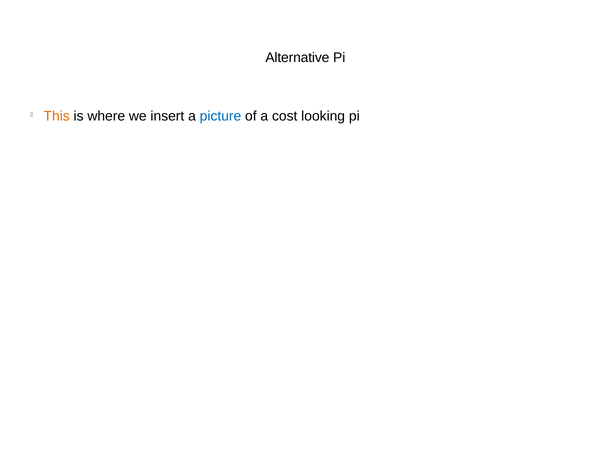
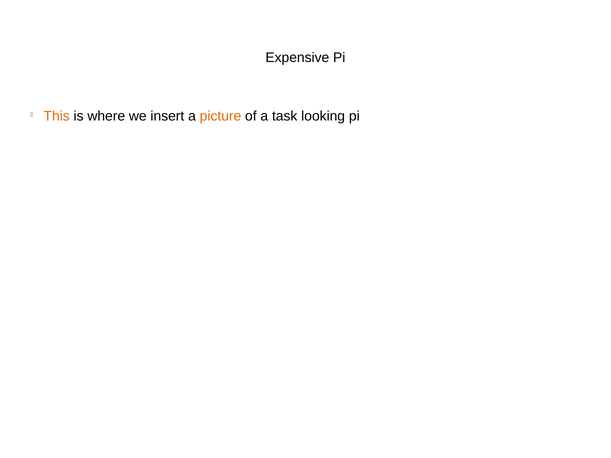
Alternative: Alternative -> Expensive (297, 57)
picture colour: blue -> orange (221, 116)
cost: cost -> task (285, 116)
